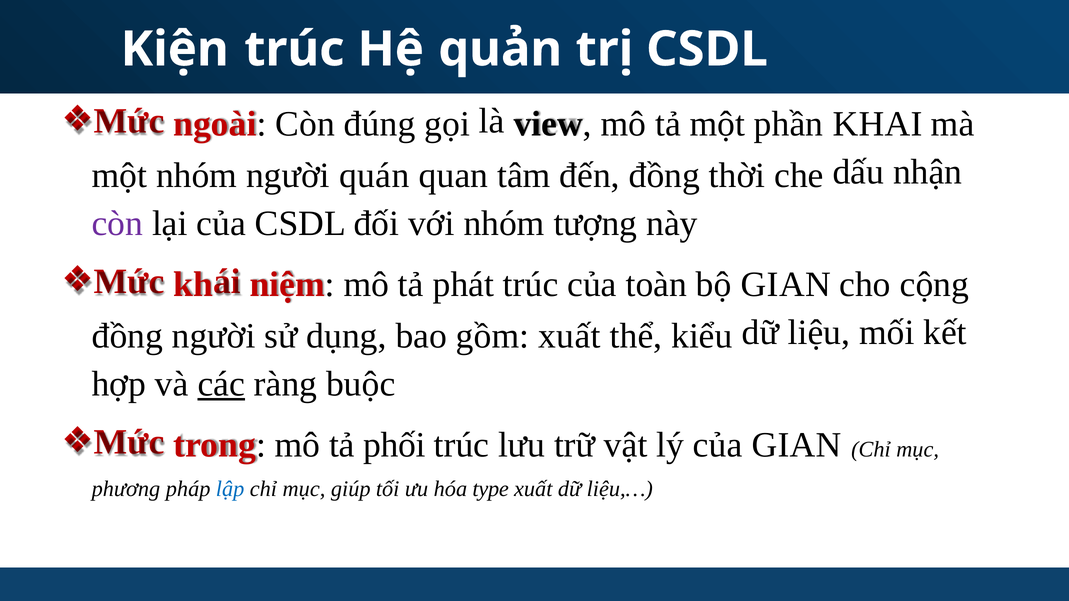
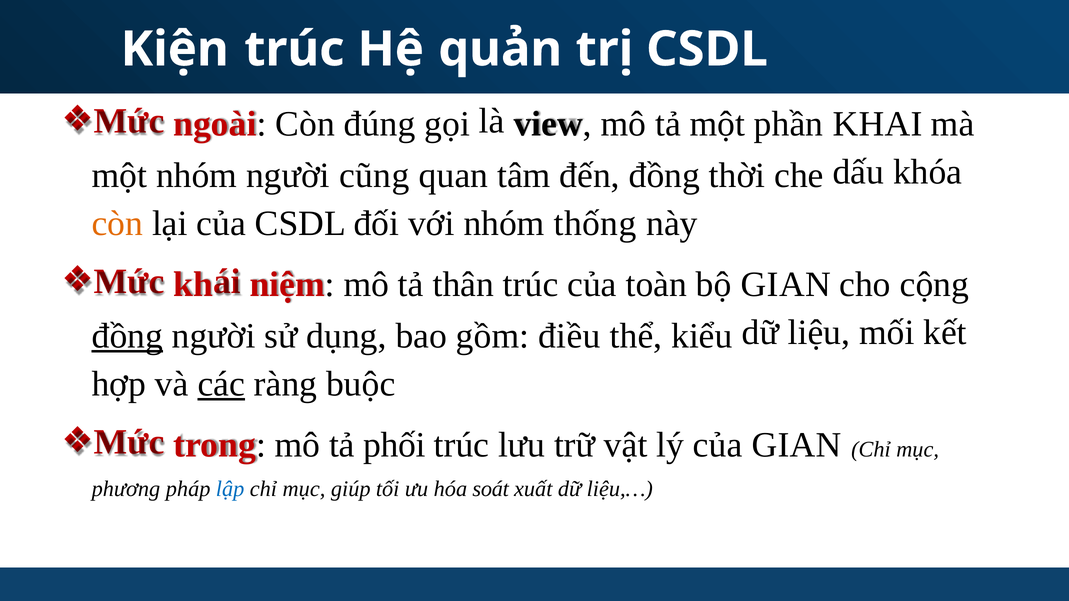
nhận: nhận -> khóa (928, 172)
quán: quán -> cũng (374, 175)
còn colour: purple -> orange (117, 224)
tượng: tượng -> thống (595, 224)
phát: phát -> thân (463, 285)
đồng underline: none -> present (127, 336)
gồm xuất: xuất -> điều (569, 336)
type: type -> soát (491, 489)
